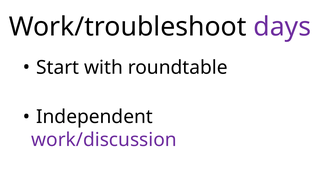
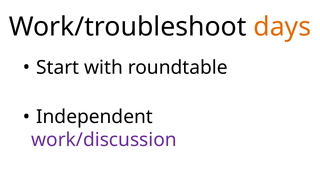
days colour: purple -> orange (282, 27)
